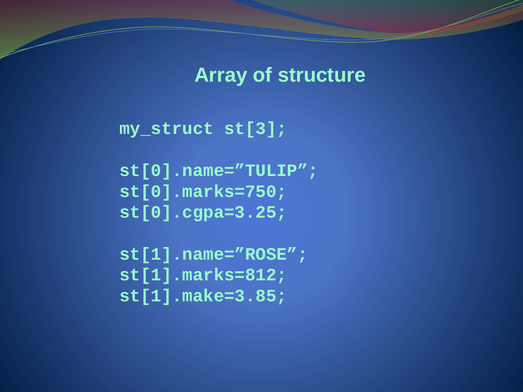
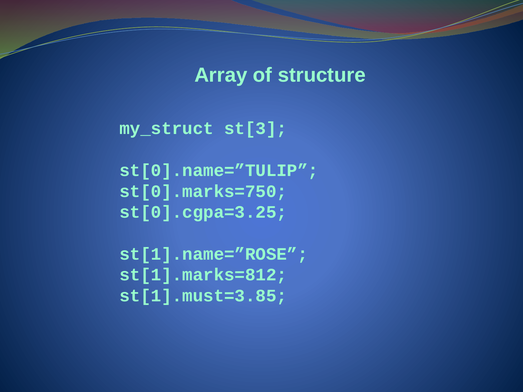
st[1].make=3.85: st[1].make=3.85 -> st[1].must=3.85 (203, 296)
